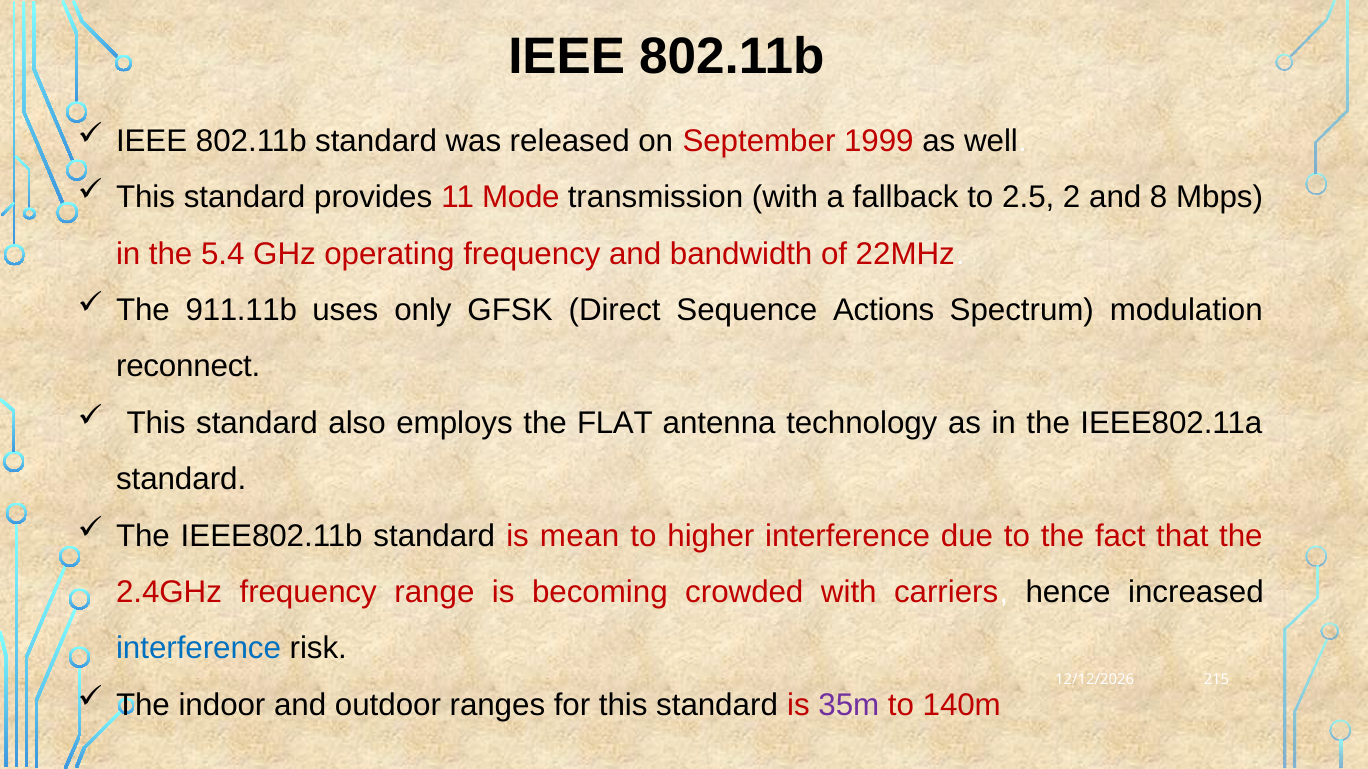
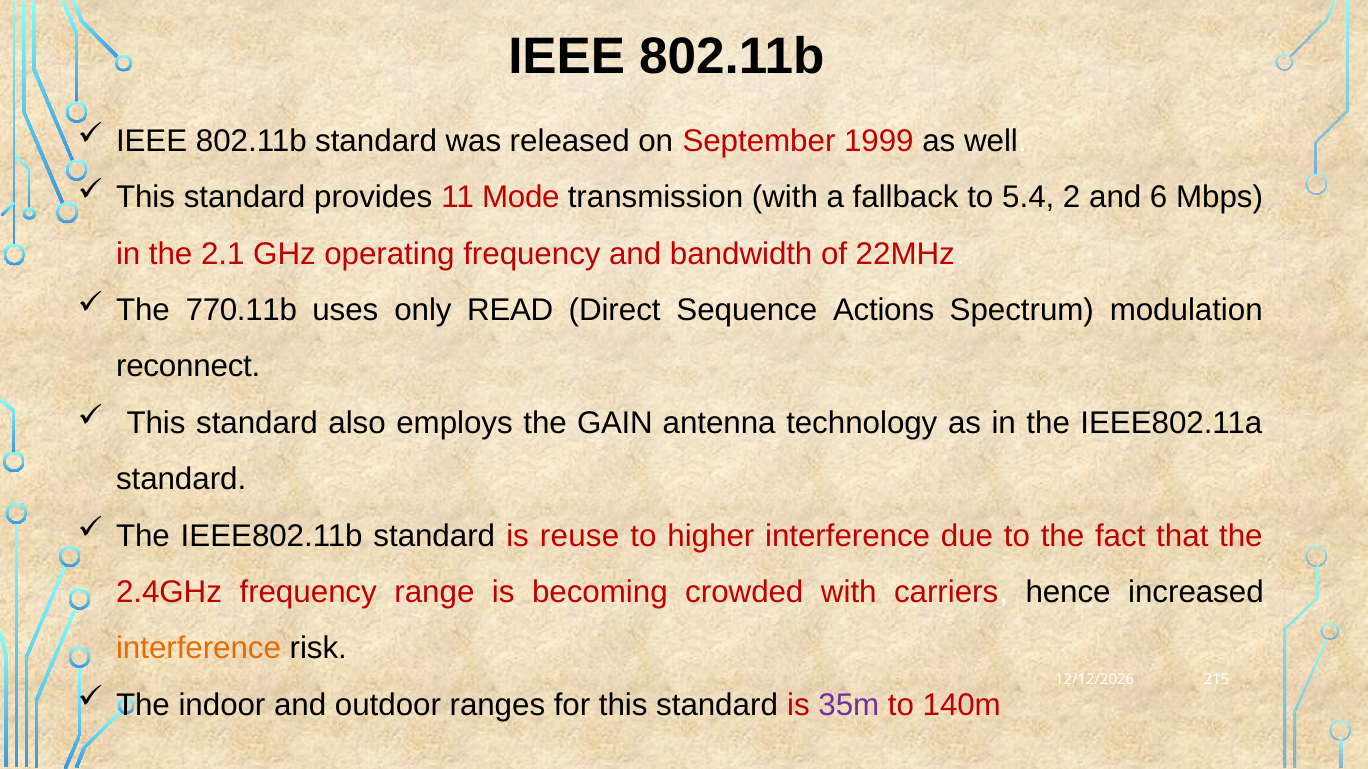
2.5: 2.5 -> 5.4 (1028, 198)
8: 8 -> 6 (1159, 198)
5.4: 5.4 -> 2.1 (223, 254)
911.11b: 911.11b -> 770.11b (241, 311)
GFSK: GFSK -> READ (510, 311)
FLAT: FLAT -> GAIN (615, 423)
mean: mean -> reuse (580, 536)
interference colour: blue -> orange (199, 649)
